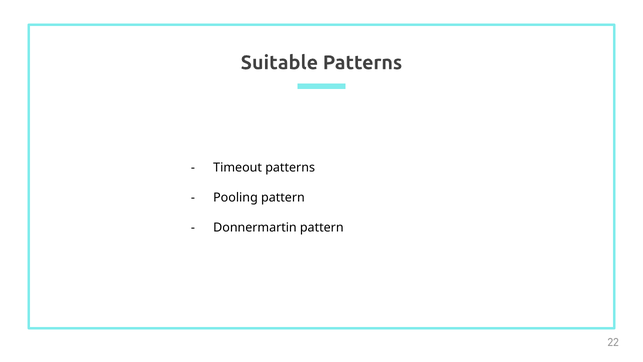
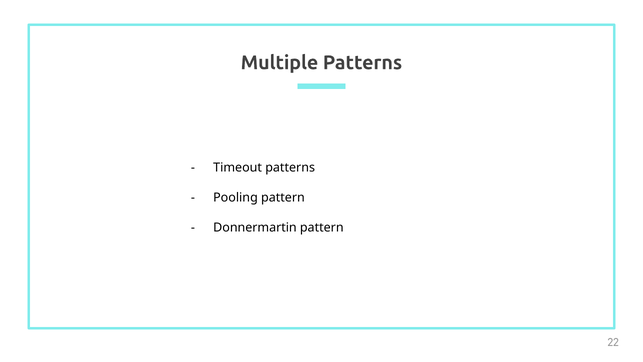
Suitable: Suitable -> Multiple (279, 63)
